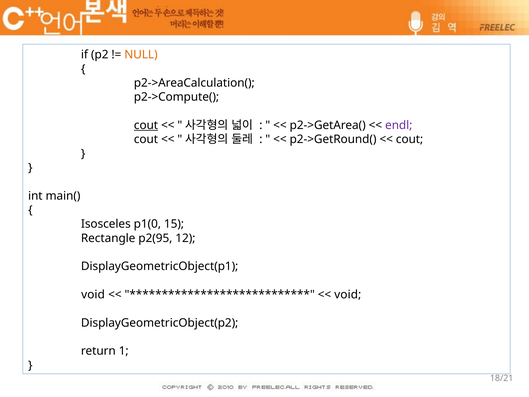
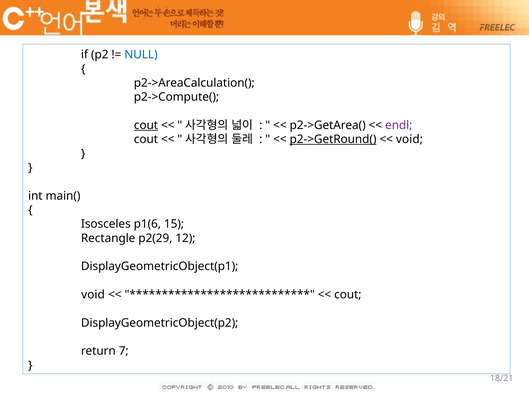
NULL colour: orange -> blue (141, 55)
p2->GetRound( underline: none -> present (333, 139)
cout: cout -> void (409, 139)
p1(0: p1(0 -> p1(6 (147, 224)
p2(95: p2(95 -> p2(29 (155, 238)
void: void -> cout (348, 294)
1: 1 -> 7 (124, 351)
